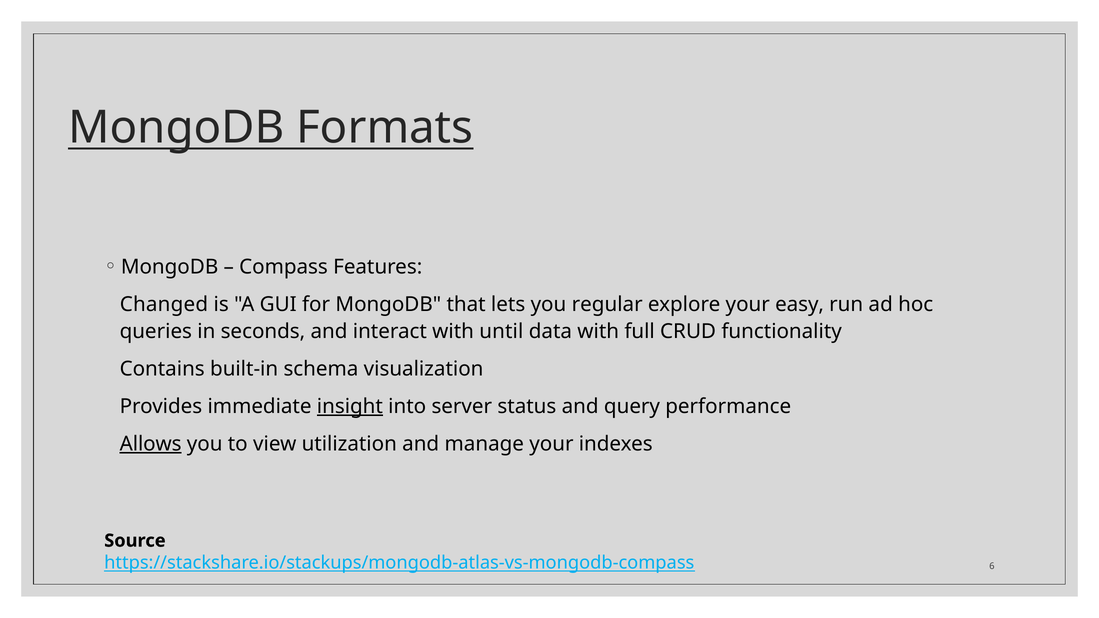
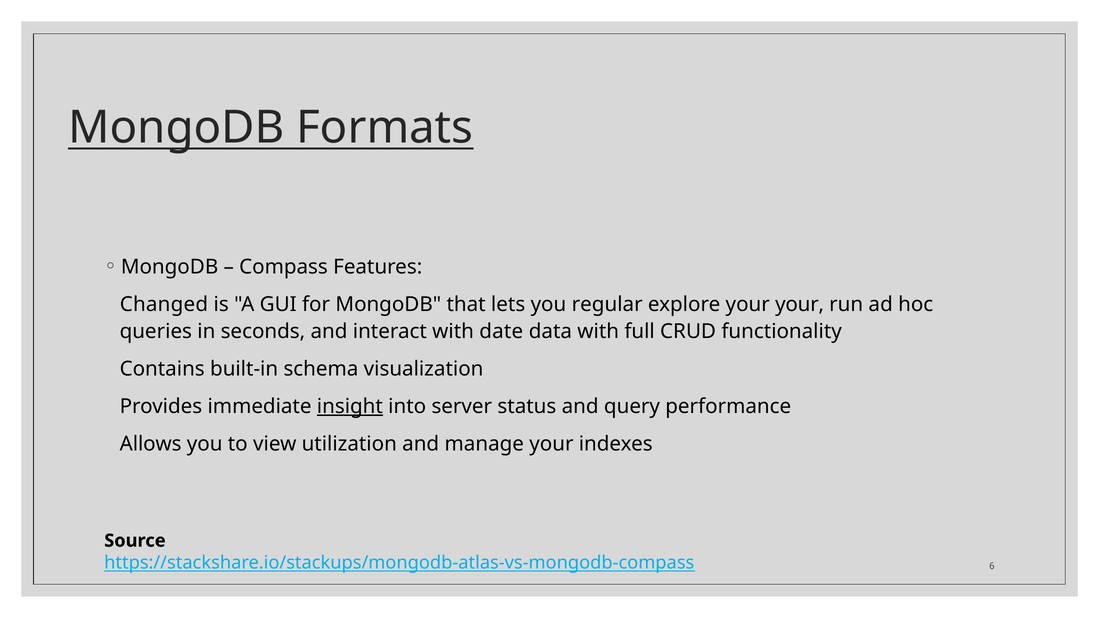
your easy: easy -> your (800, 304)
until: until -> date (501, 331)
Allows underline: present -> none (151, 444)
